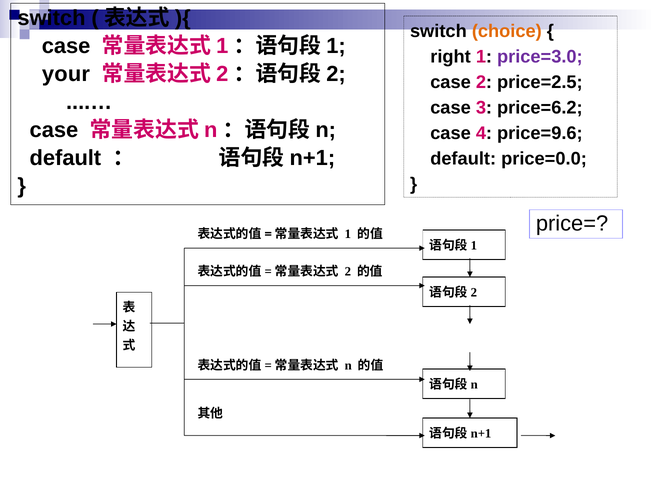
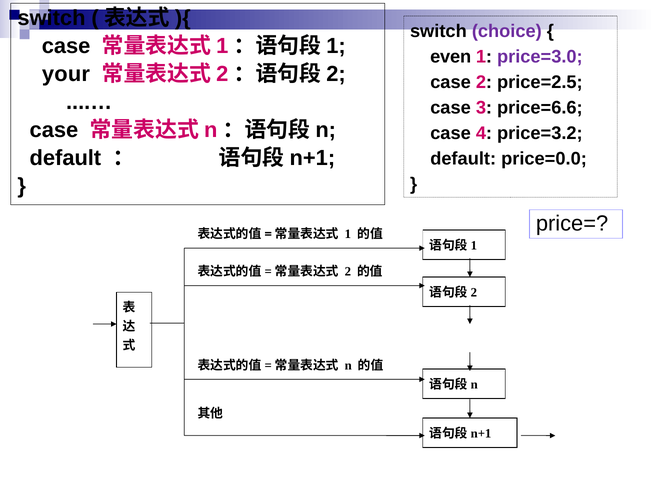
choice colour: orange -> purple (507, 31)
right: right -> even (451, 57)
price=6.2: price=6.2 -> price=6.6 (540, 108)
price=9.6: price=9.6 -> price=3.2 (540, 133)
